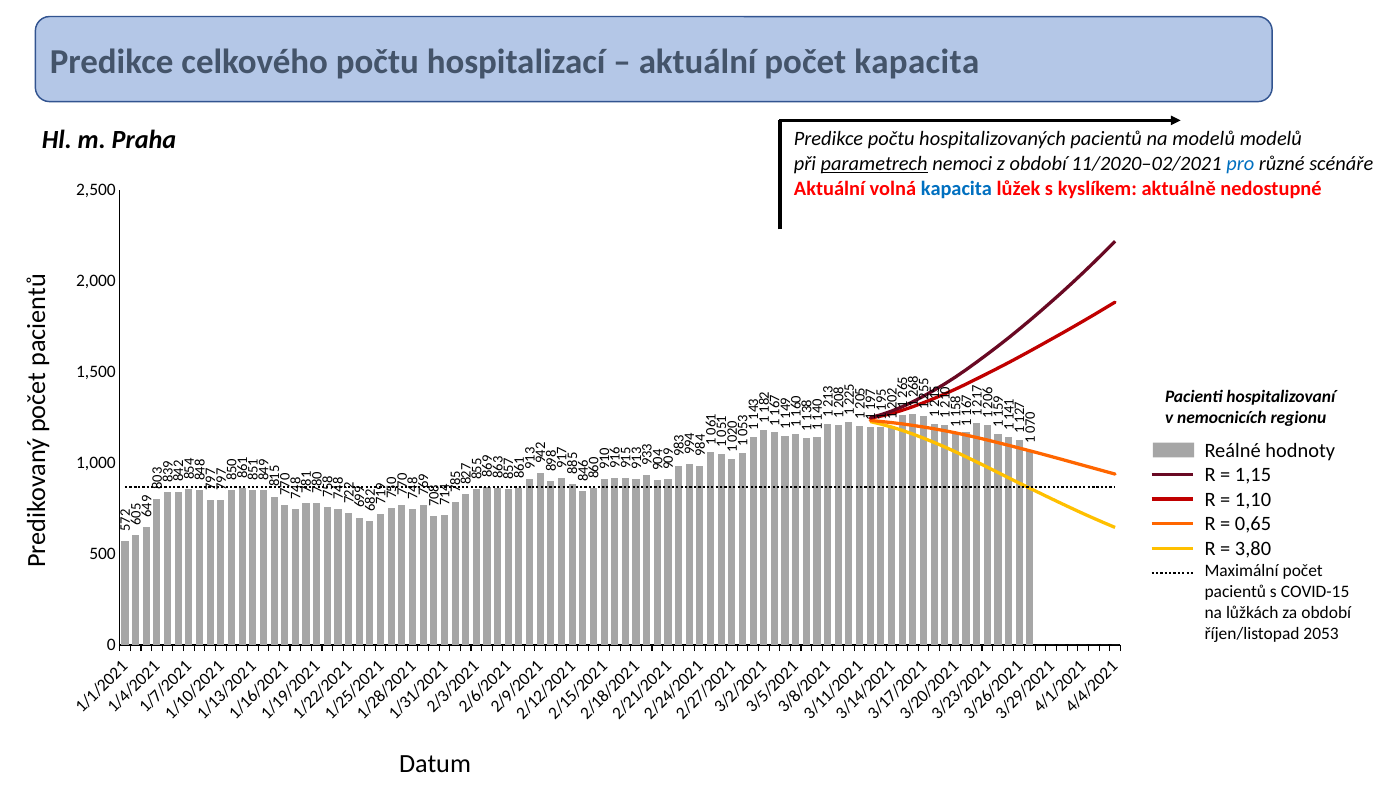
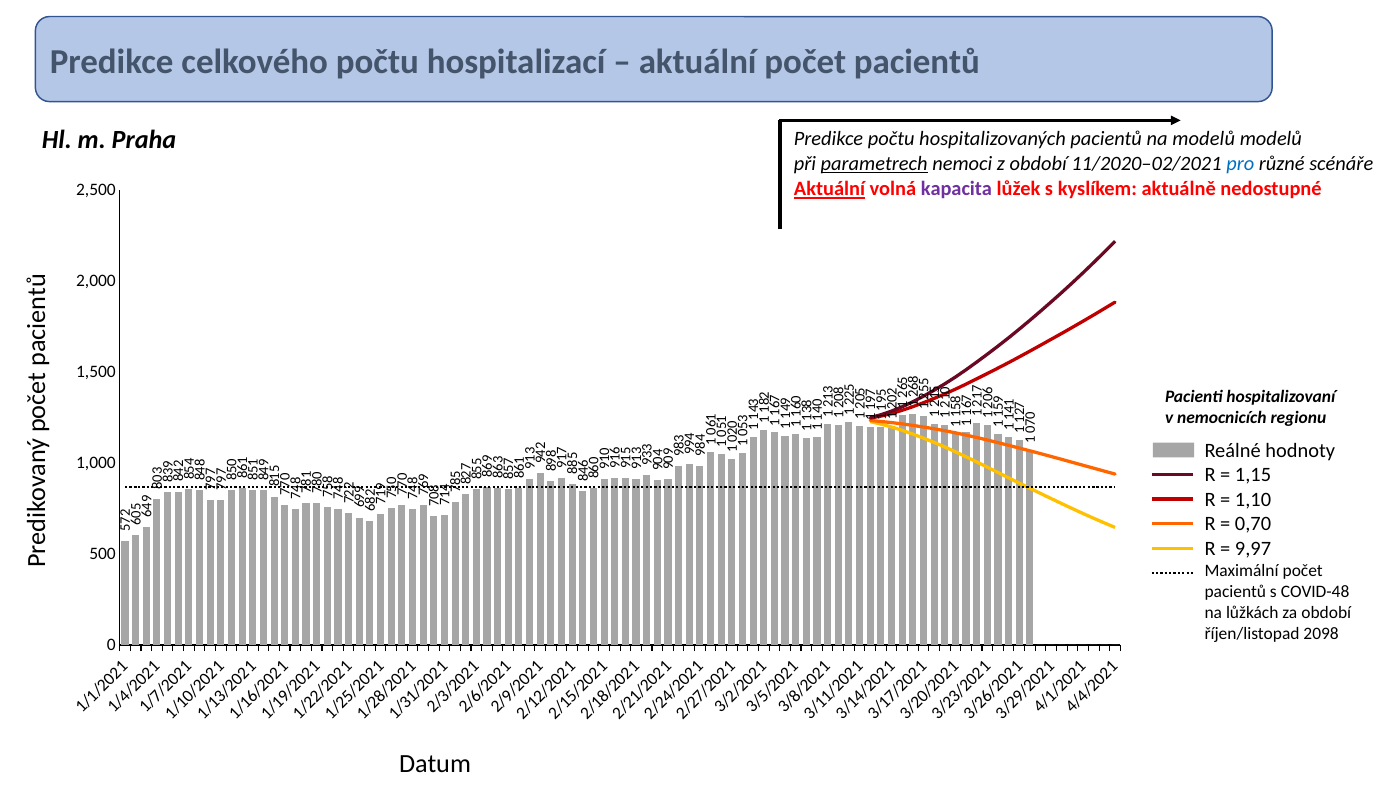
aktuální počet kapacita: kapacita -> pacientů (917, 62)
Aktuální underline: none -> present (830, 189)
kapacita colour: blue -> purple (956, 189)
0,65: 0,65 -> 0,70 (1253, 524)
3,80: 3,80 -> 9,97 (1253, 549)
COVID-15: COVID-15 -> COVID-48 (1315, 592)
2053: 2053 -> 2098 (1321, 634)
